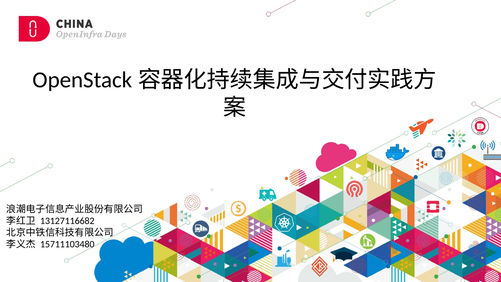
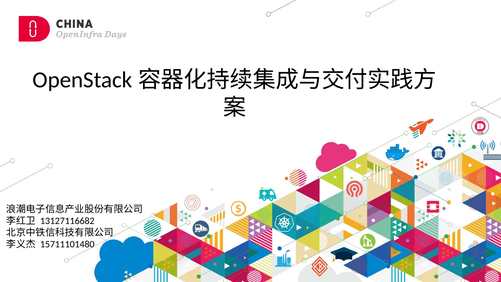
15711103480: 15711103480 -> 15711101480 (67, 244)
